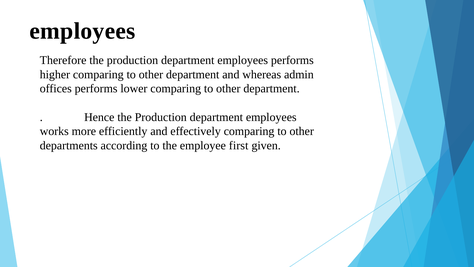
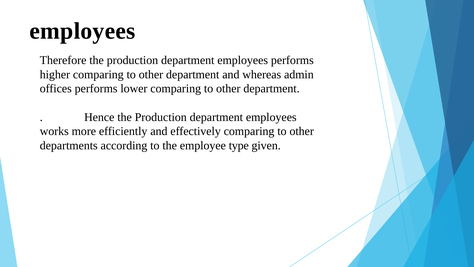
first: first -> type (239, 145)
